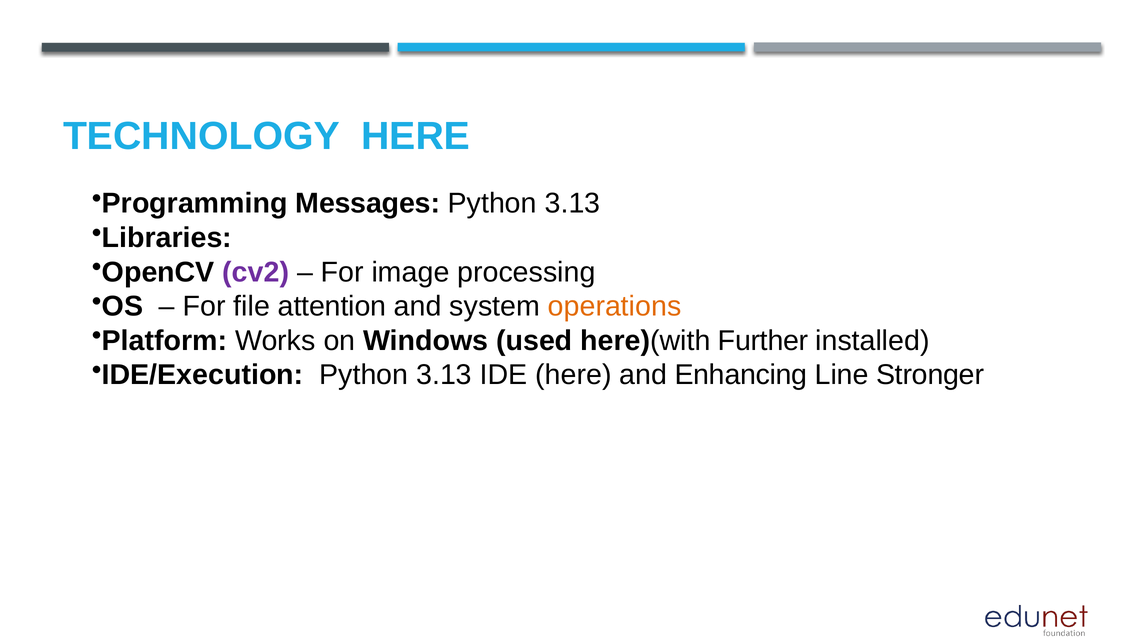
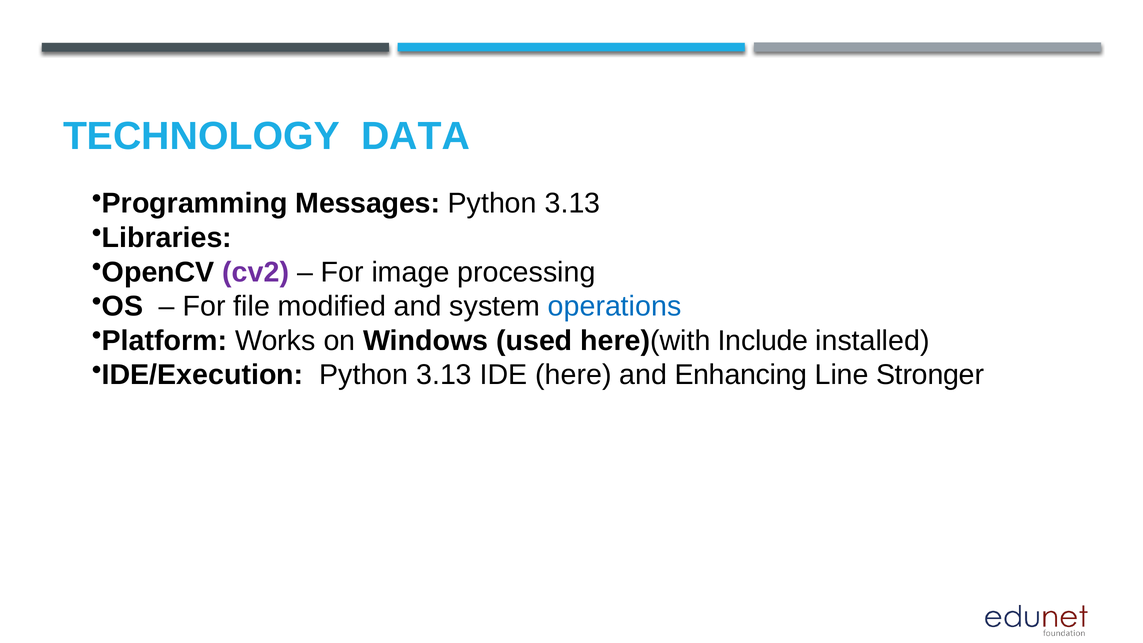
TECHNOLOGY HERE: HERE -> DATA (416, 136)
attention: attention -> modified (332, 306)
operations colour: orange -> blue (615, 306)
Further: Further -> Include (763, 341)
